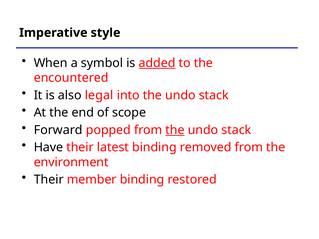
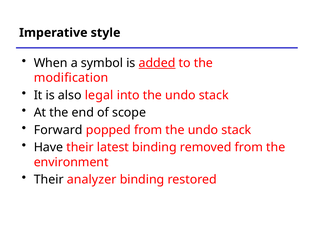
encountered: encountered -> modification (71, 78)
the underline: present -> none (175, 130)
member: member -> analyzer (92, 180)
